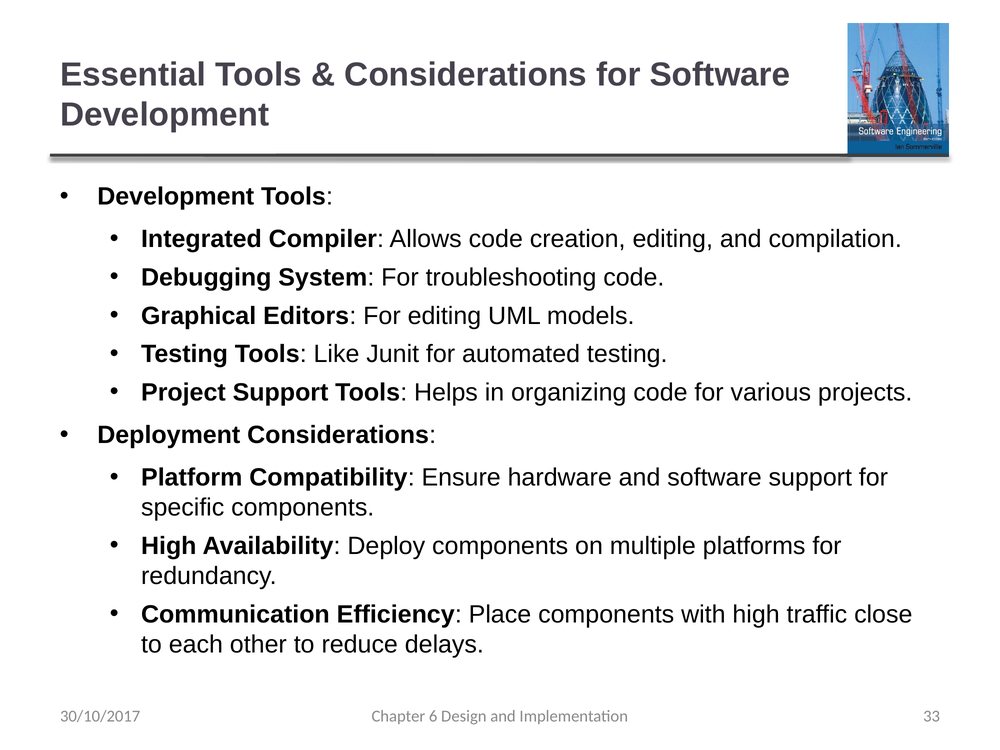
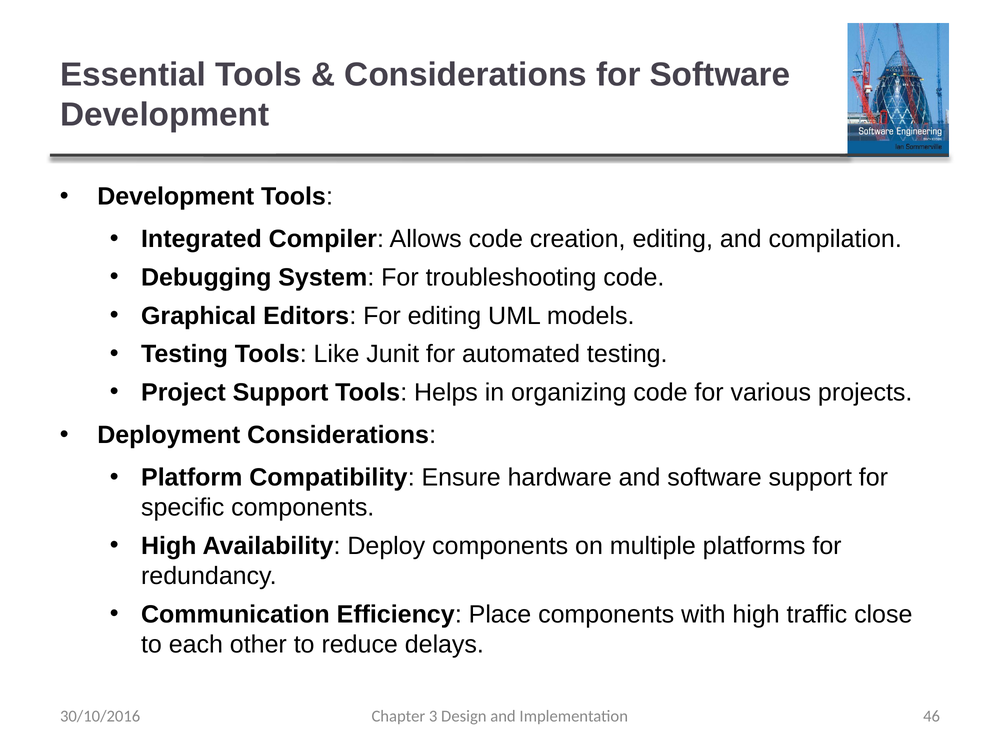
6: 6 -> 3 (433, 716)
33: 33 -> 46 (932, 716)
30/10/2017: 30/10/2017 -> 30/10/2016 (100, 716)
